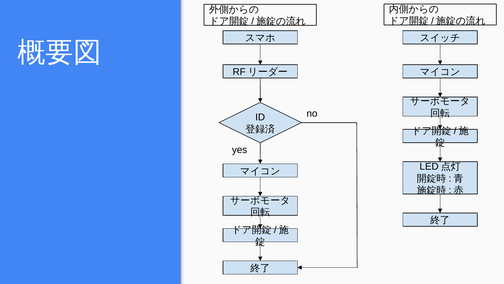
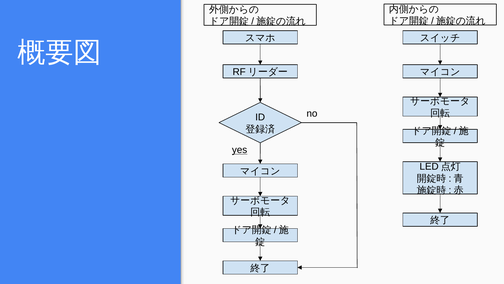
yes underline: none -> present (240, 150)
